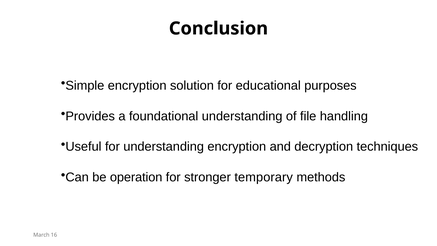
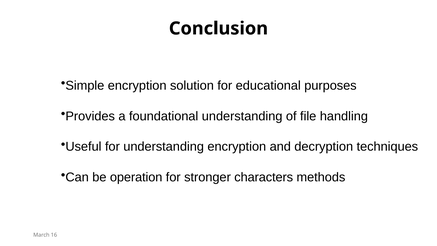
temporary: temporary -> characters (264, 177)
